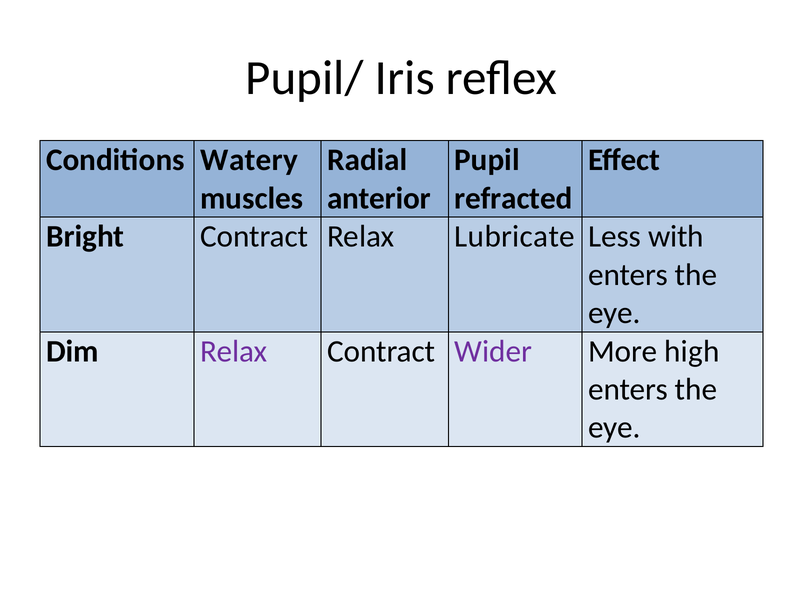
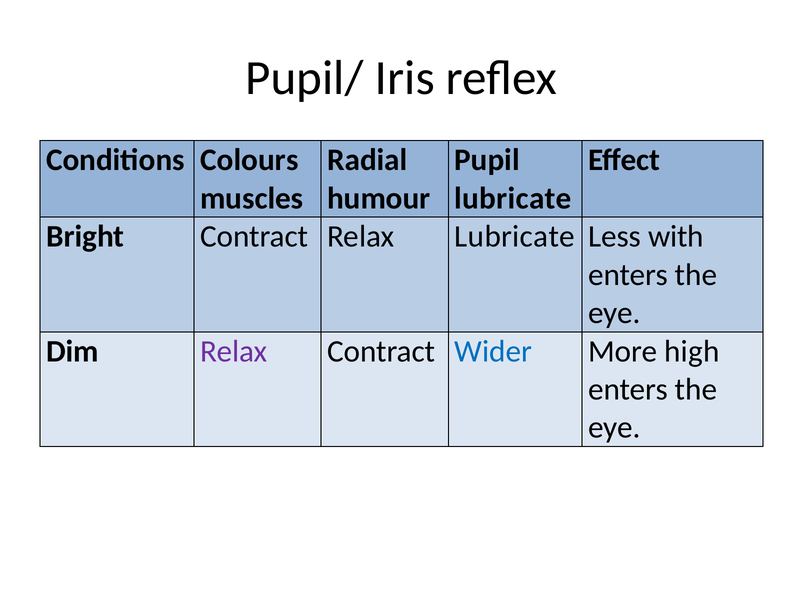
Watery: Watery -> Colours (249, 160)
anterior: anterior -> humour (379, 198)
refracted: refracted -> lubricate (513, 198)
Wider colour: purple -> blue (493, 351)
